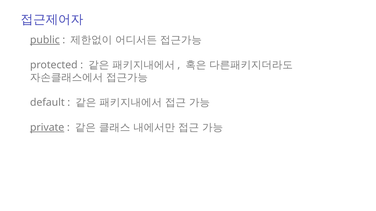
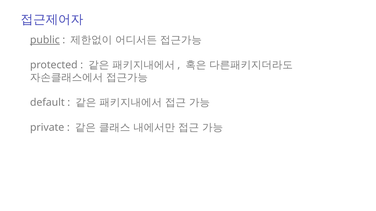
private underline: present -> none (47, 128)
